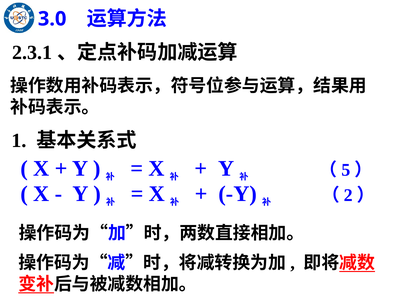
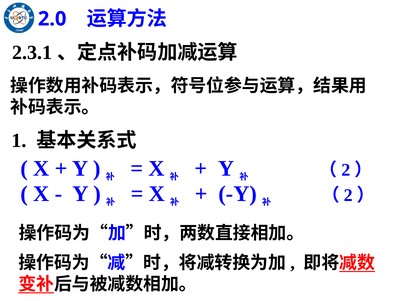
3.0: 3.0 -> 2.0 (52, 19)
5: 5 -> 2 (346, 170)
